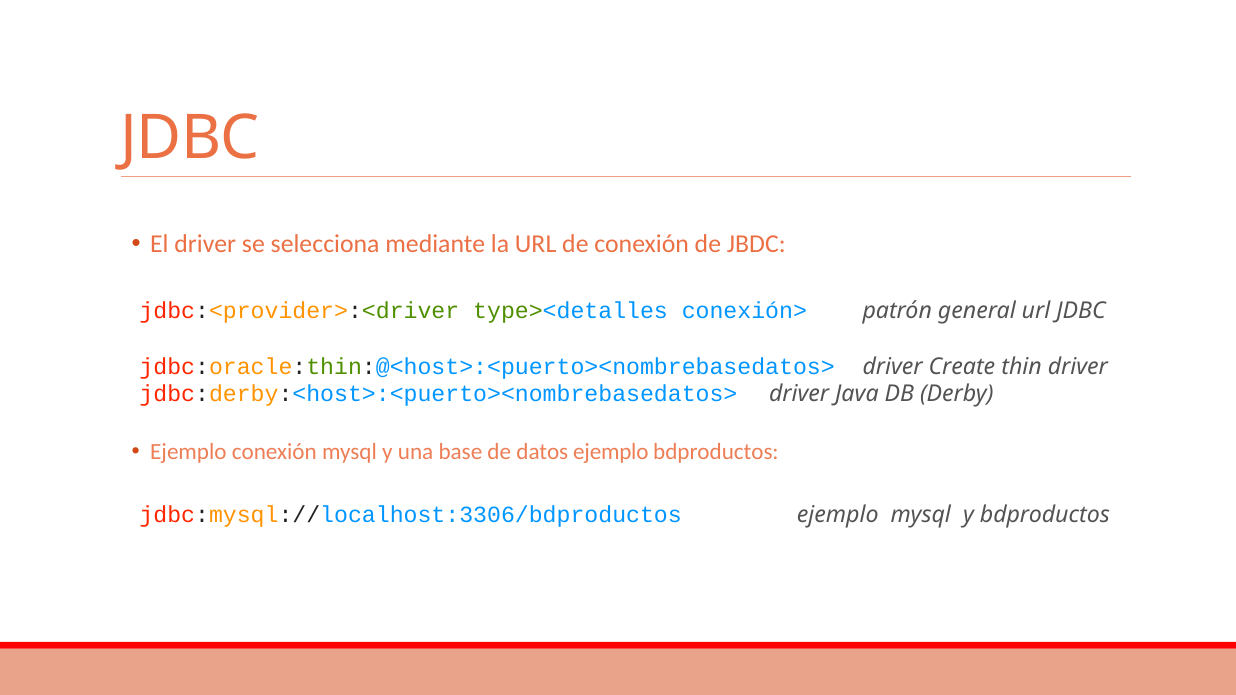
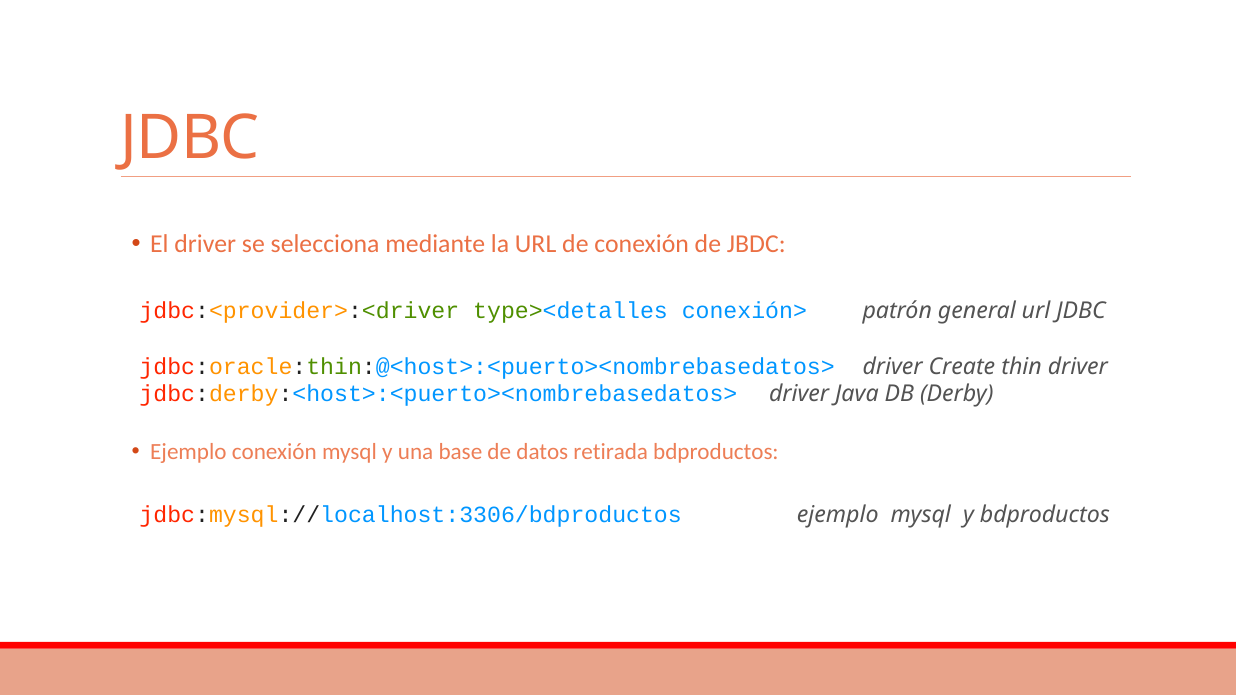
datos ejemplo: ejemplo -> retirada (611, 452)
